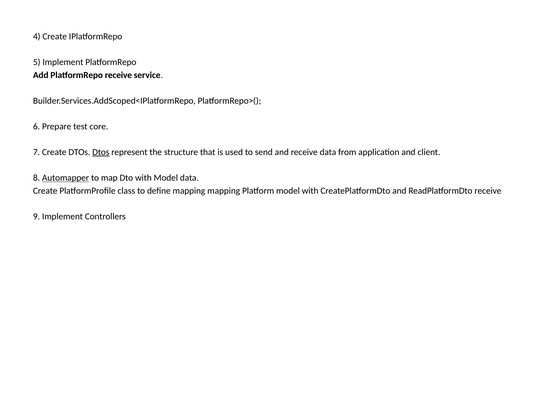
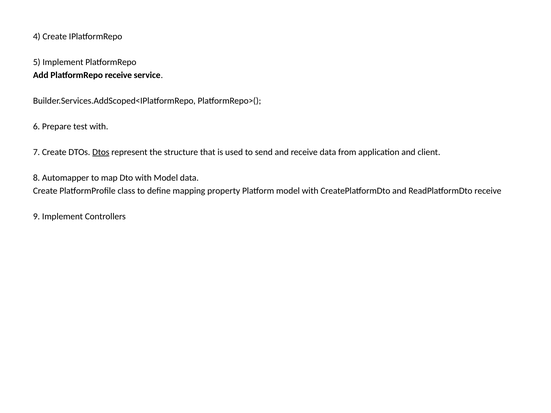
test core: core -> with (99, 127)
Automapper underline: present -> none (66, 178)
mapping mapping: mapping -> property (224, 191)
